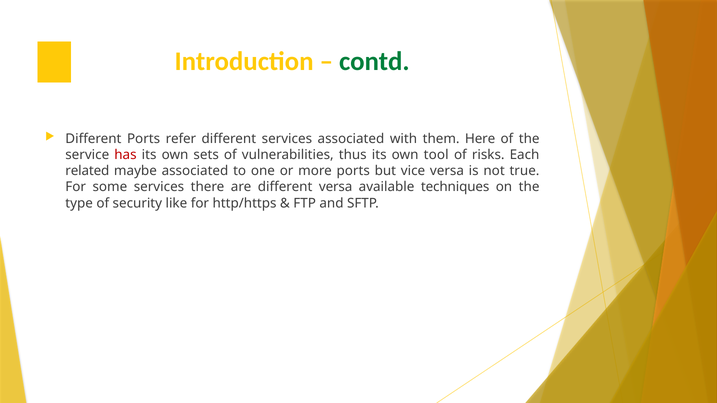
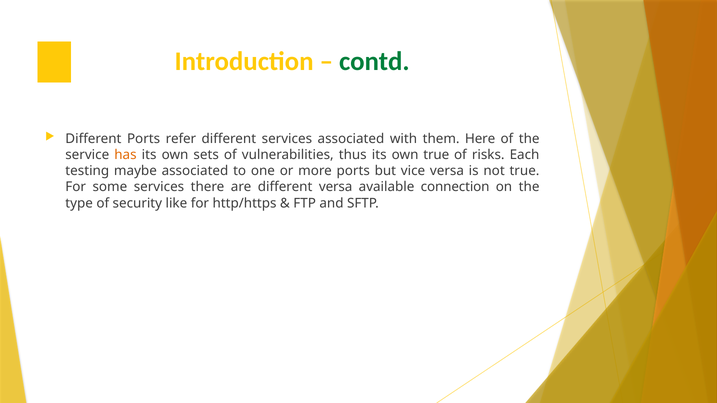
has colour: red -> orange (125, 155)
own tool: tool -> true (436, 155)
related: related -> testing (87, 171)
techniques: techniques -> connection (455, 187)
